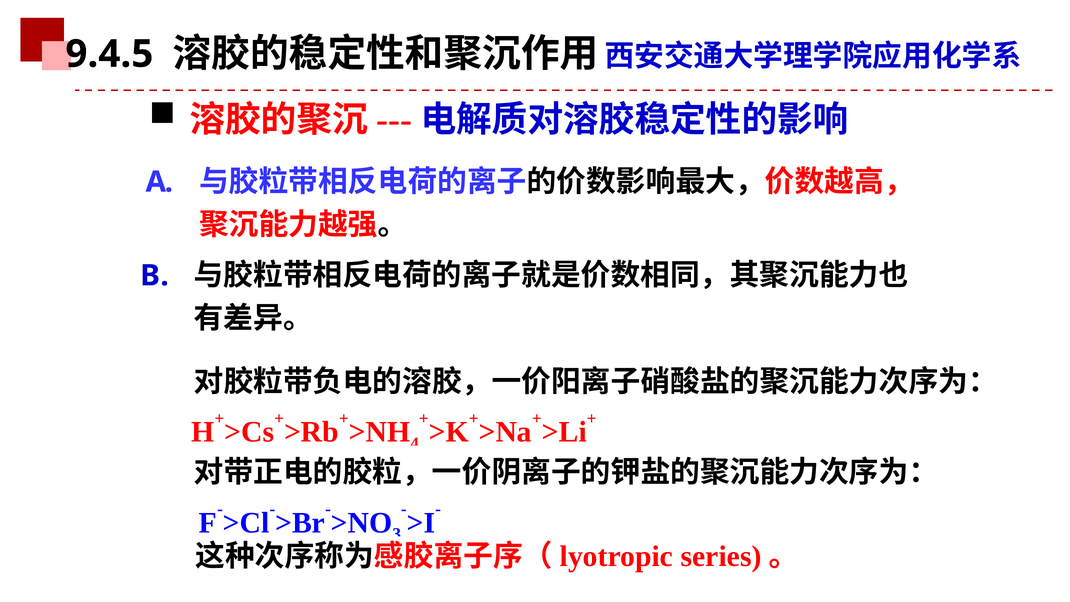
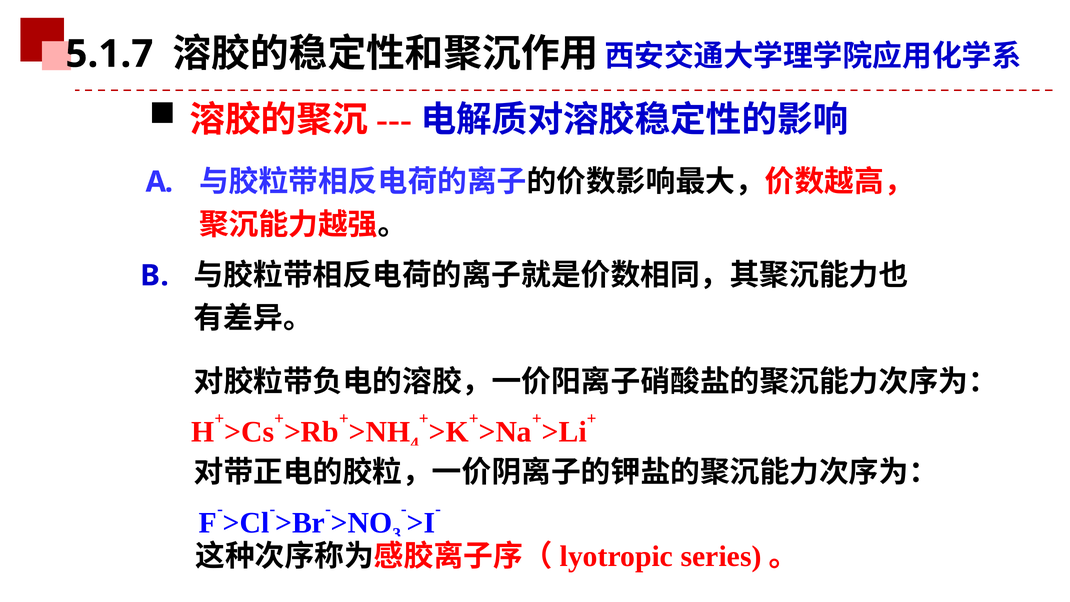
9.4.5: 9.4.5 -> 5.1.7 (109, 54)
